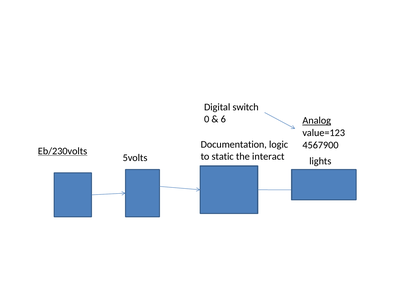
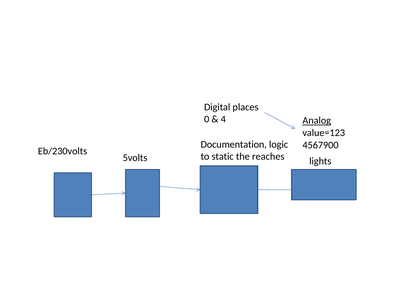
switch: switch -> places (246, 107)
6: 6 -> 4 (223, 119)
Eb/230volts underline: present -> none (63, 151)
interact: interact -> reaches (268, 157)
